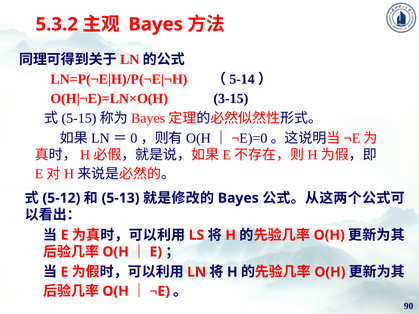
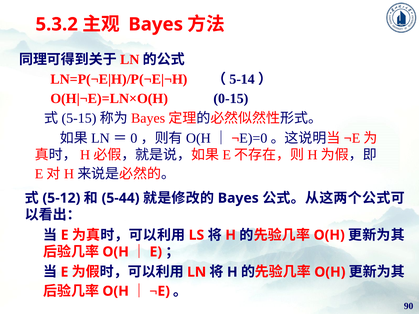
3-15: 3-15 -> 0-15 (231, 99)
5-13: 5-13 -> 5-44 (121, 198)
